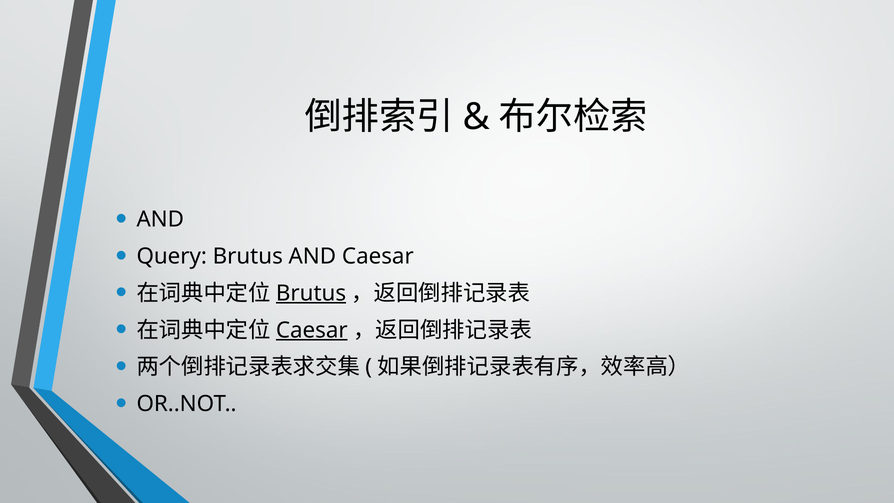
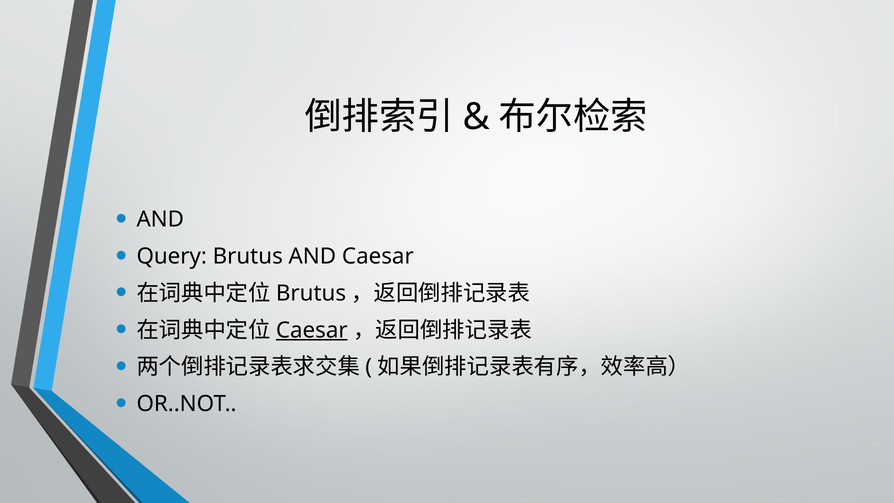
Brutus underline: present -> none (311, 293)
